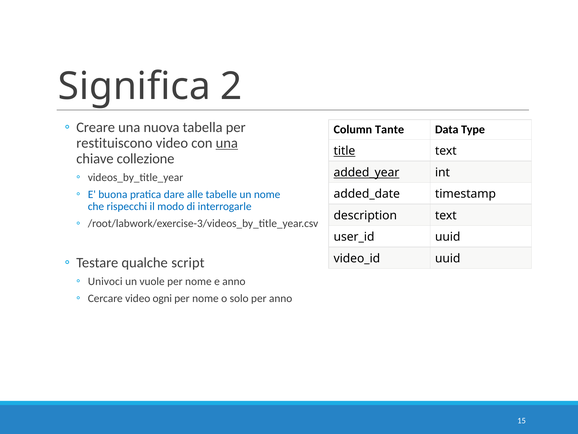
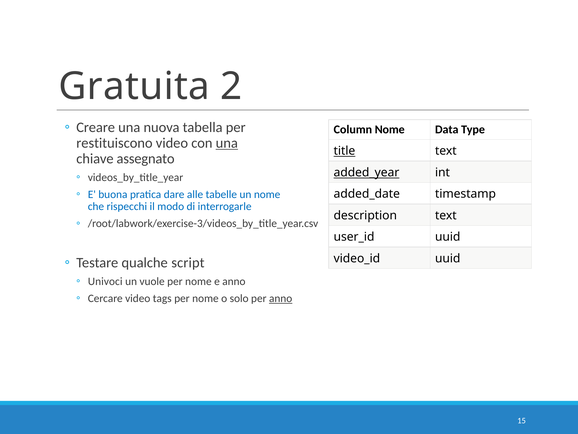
Significa: Significa -> Gratuita (134, 86)
Column Tante: Tante -> Nome (390, 130)
collezione: collezione -> assegnato (146, 159)
ogni: ogni -> tags (162, 298)
anno underline: none -> present (281, 298)
